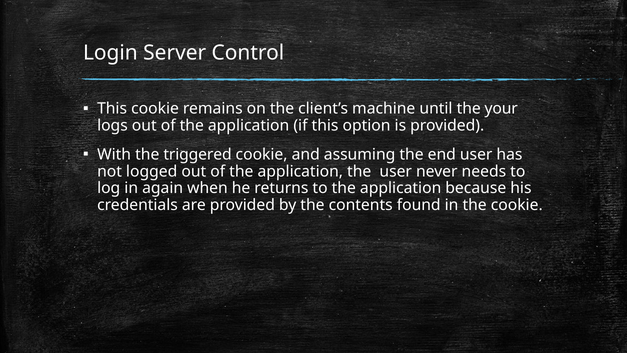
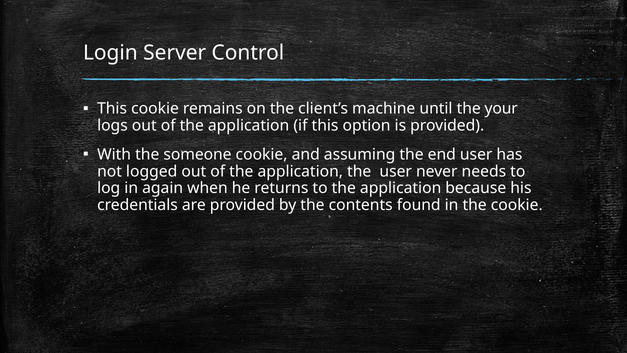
triggered: triggered -> someone (198, 154)
